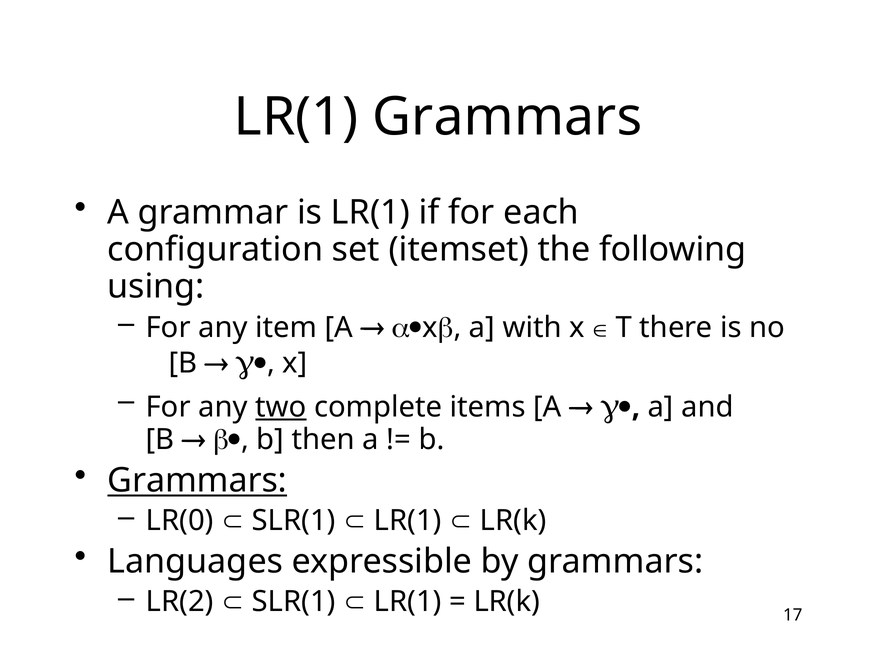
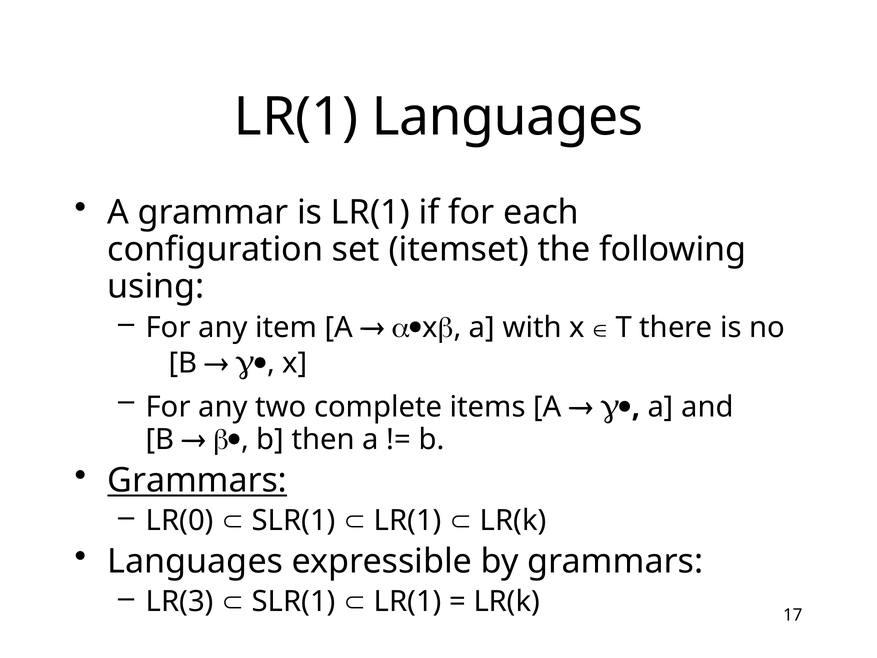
LR(1 Grammars: Grammars -> Languages (508, 117)
two underline: present -> none (281, 407)
LR(2: LR(2 -> LR(3 (180, 602)
